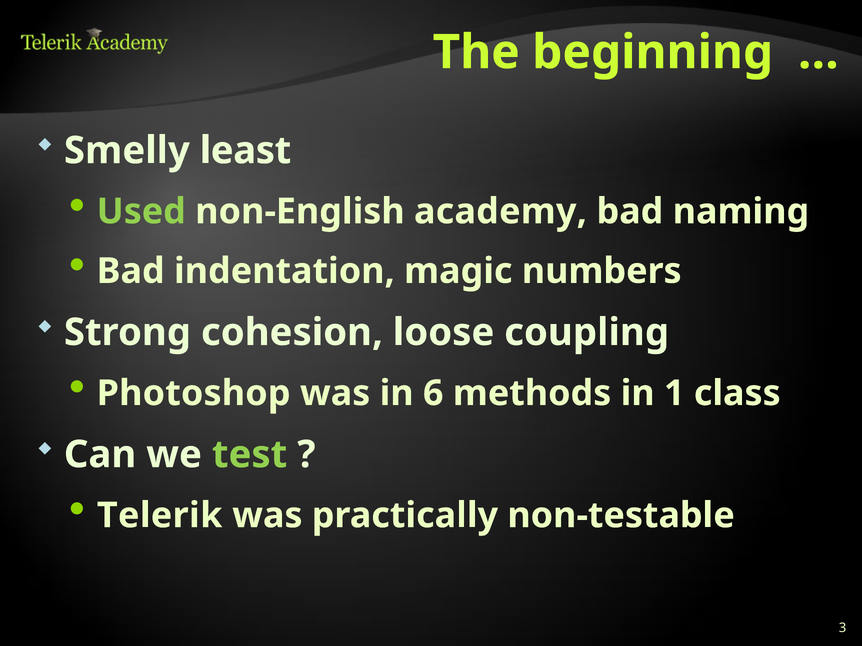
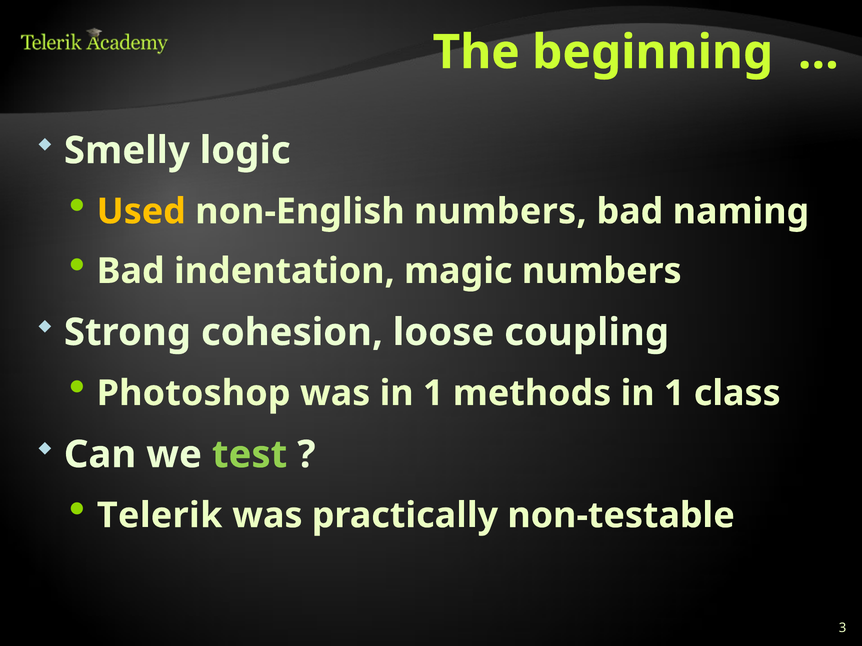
least: least -> logic (245, 151)
Used colour: light green -> yellow (141, 212)
non-English academy: academy -> numbers (500, 212)
was in 6: 6 -> 1 (433, 394)
